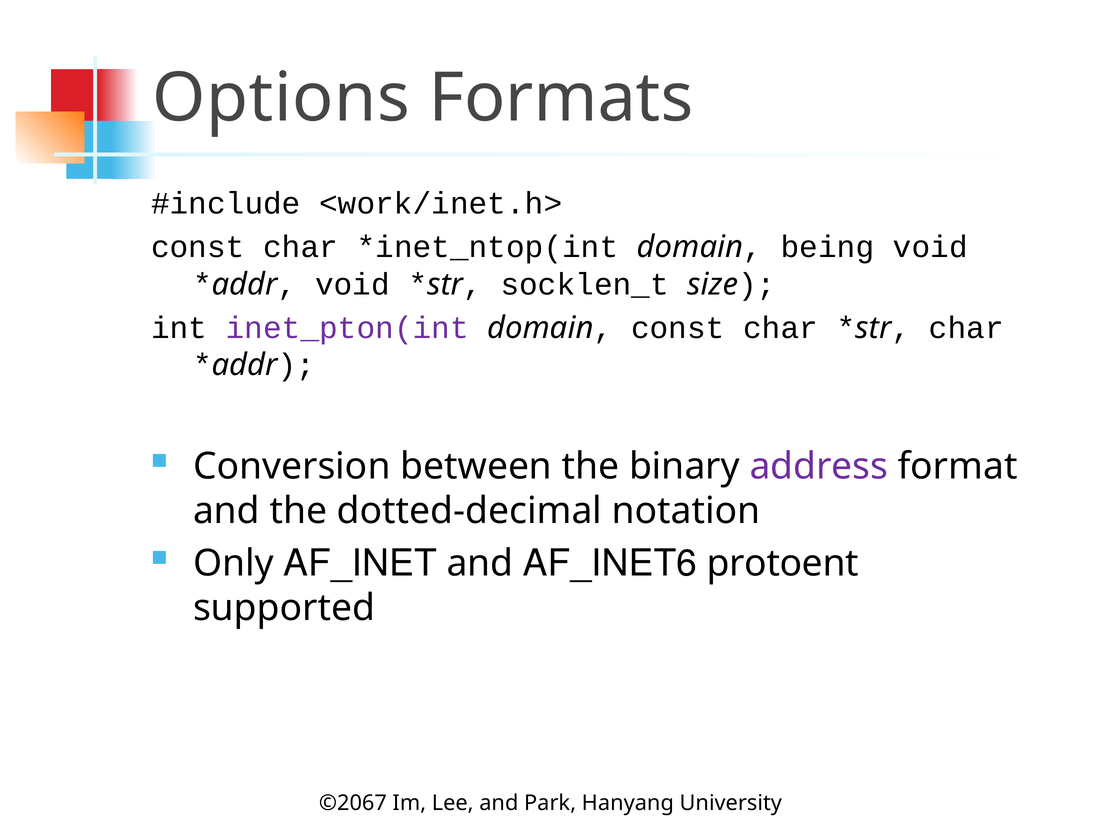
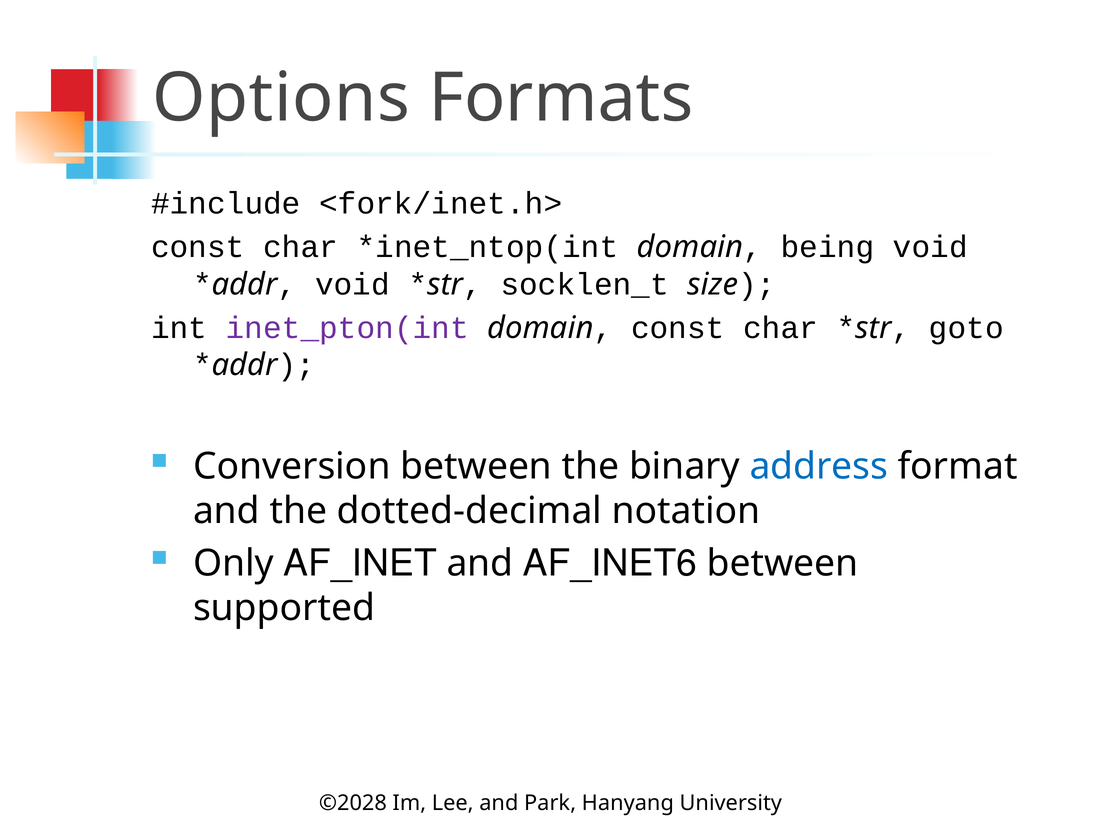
<work/inet.h>: <work/inet.h> -> <fork/inet.h> (441, 204)
char: char -> goto (966, 328)
address colour: purple -> blue (819, 466)
AF_INET6 protoent: protoent -> between (783, 563)
©2067: ©2067 -> ©2028 (353, 803)
